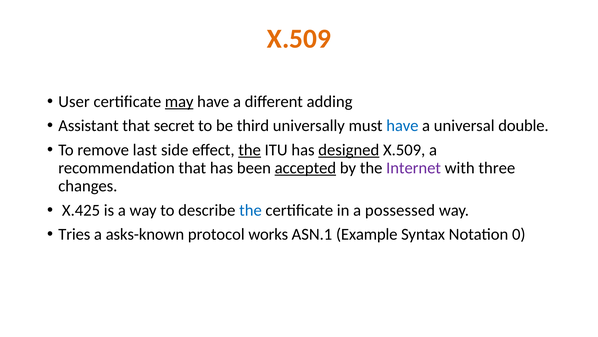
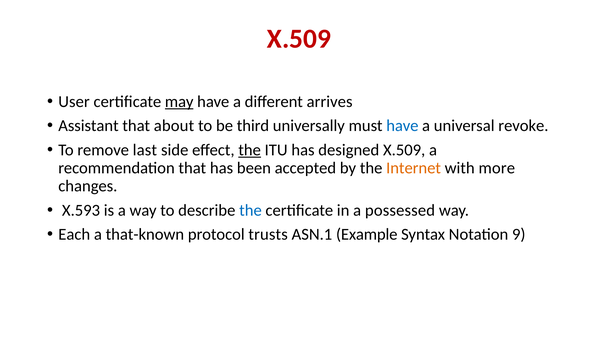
X.509 colour: orange -> red (299, 39)
adding: adding -> arrives (330, 101)
secret: secret -> about (174, 126)
double: double -> revoke (523, 126)
designed underline: present -> none (349, 150)
accepted underline: present -> none (305, 168)
Internet colour: purple -> orange (414, 168)
three: three -> more (497, 168)
X.425: X.425 -> X.593 (81, 210)
Tries: Tries -> Each (74, 234)
asks-known: asks-known -> that-known (145, 234)
works: works -> trusts (268, 234)
0: 0 -> 9 (519, 234)
